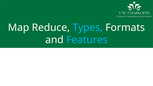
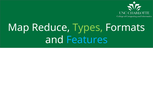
Types colour: light blue -> light green (88, 28)
